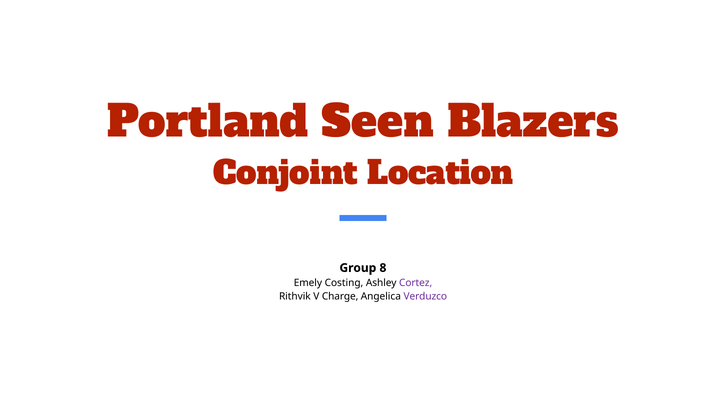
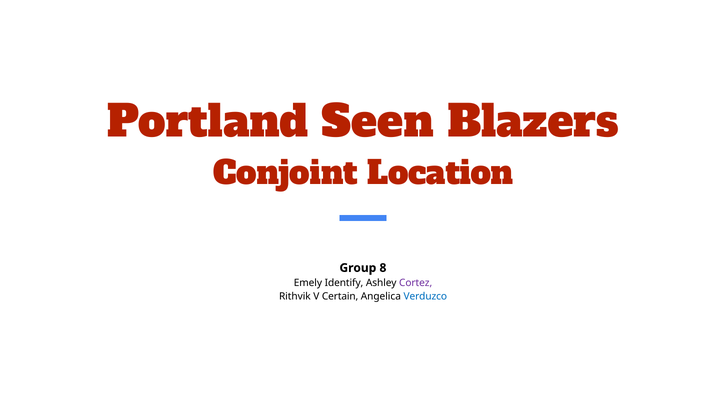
Costing: Costing -> Identify (344, 283)
Charge: Charge -> Certain (340, 297)
Verduzco colour: purple -> blue (425, 297)
